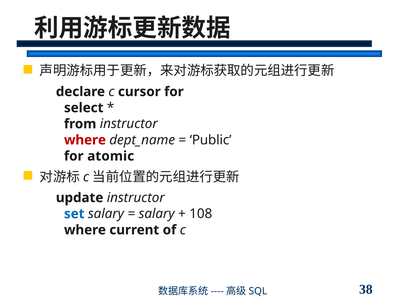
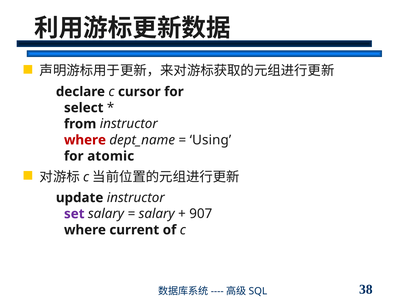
Public: Public -> Using (210, 140)
set colour: blue -> purple (74, 213)
108: 108 -> 907 (201, 213)
